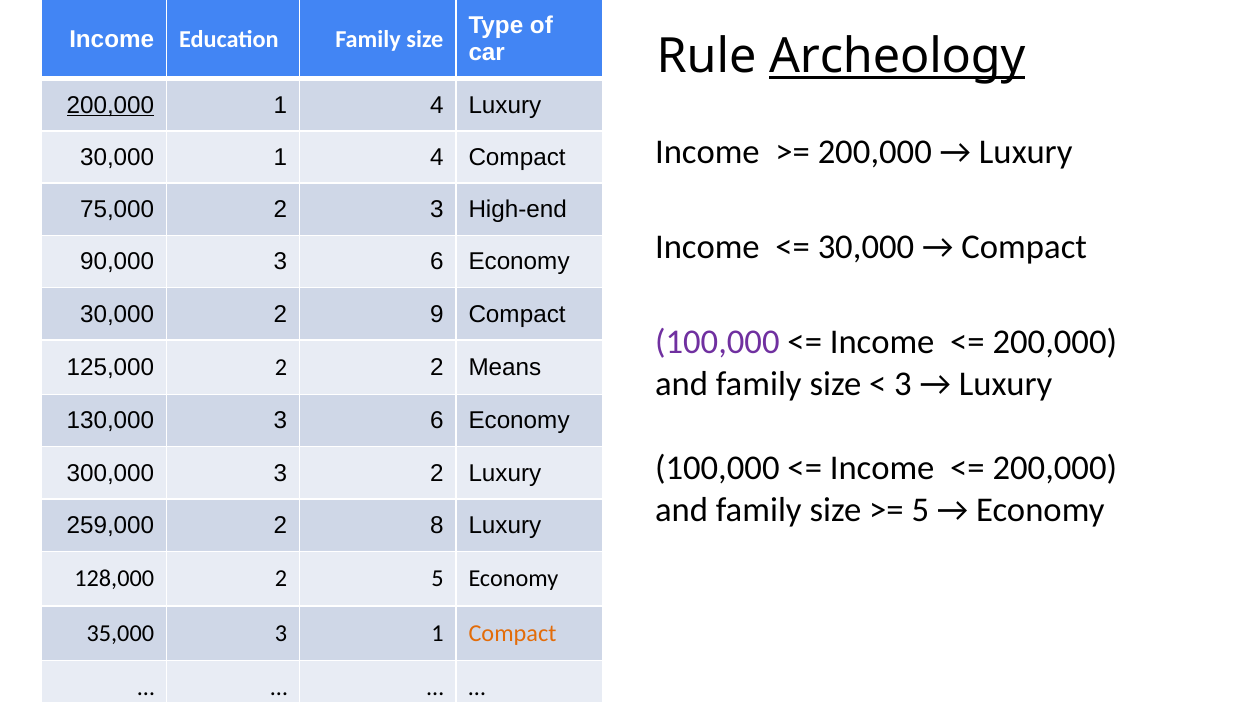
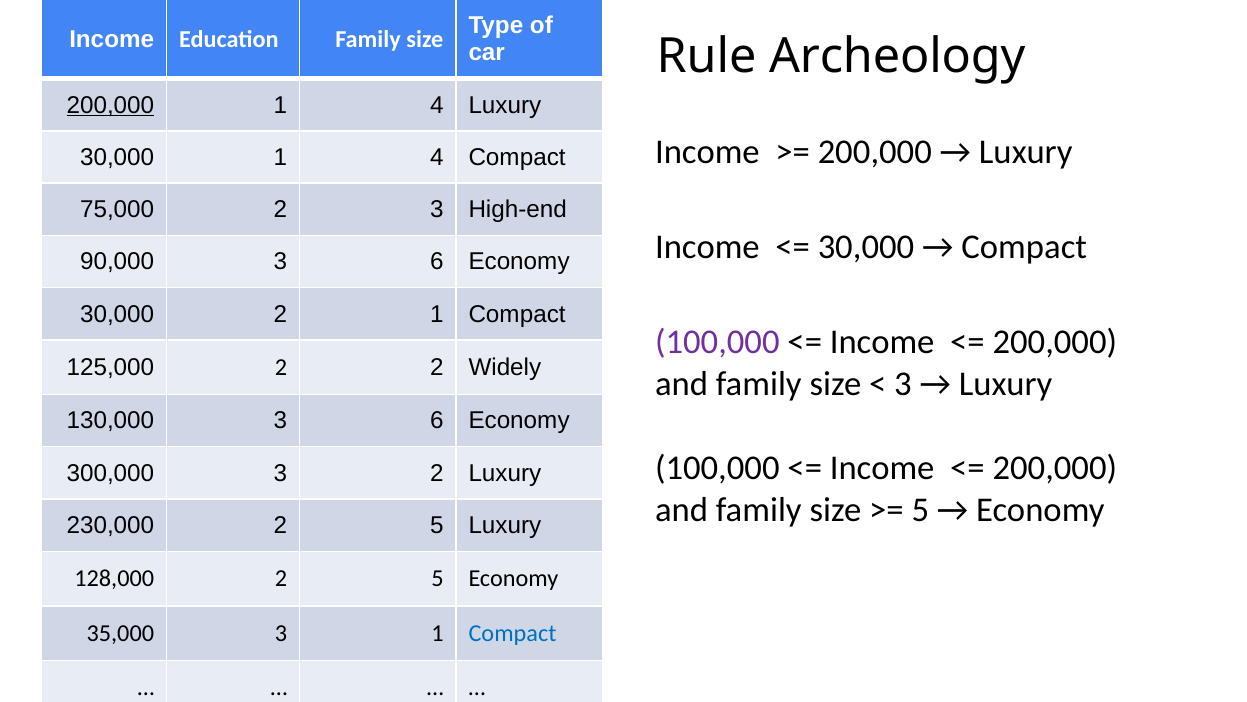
Archeology underline: present -> none (897, 57)
2 9: 9 -> 1 (437, 314)
Means: Means -> Widely (505, 367)
259,000: 259,000 -> 230,000 (110, 525)
8: 8 -> 5 (437, 525)
Compact colour: orange -> blue (512, 633)
